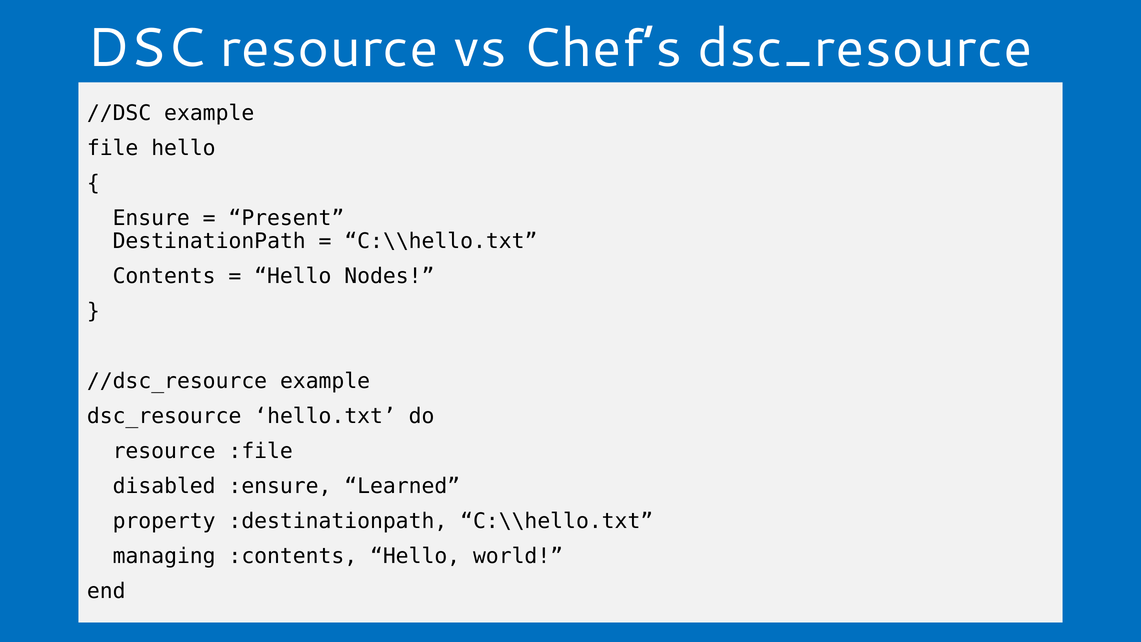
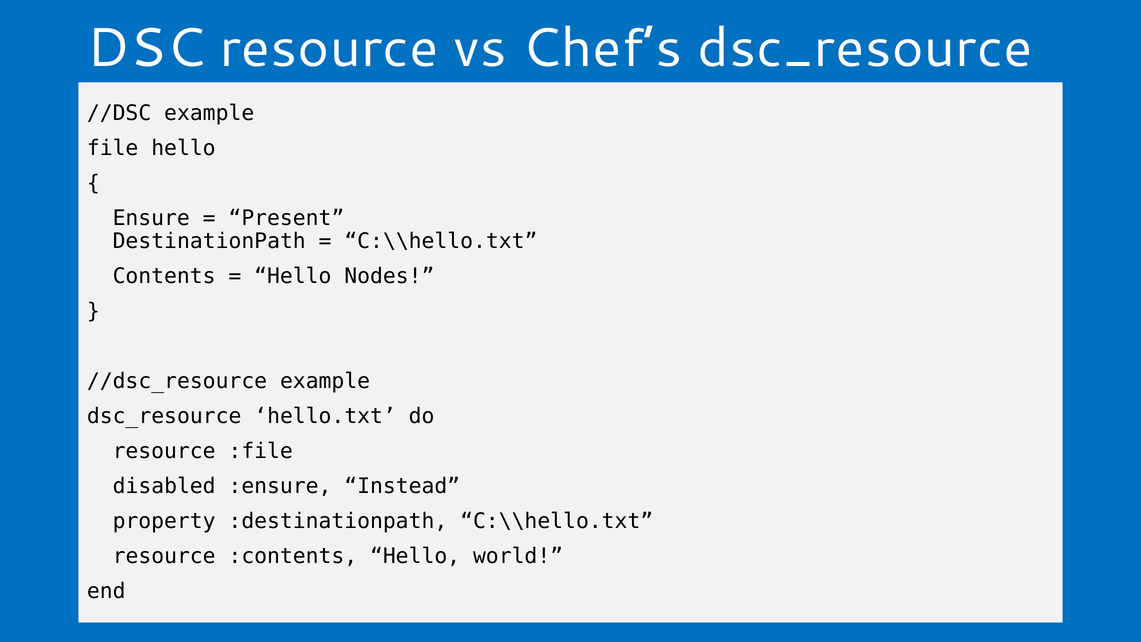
Learned: Learned -> Instead (402, 486)
managing: managing -> resource (164, 556)
